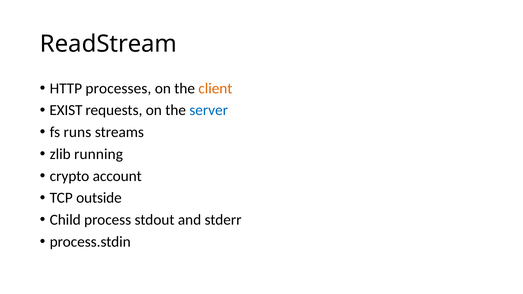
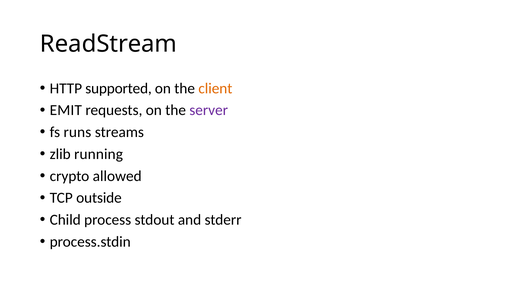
processes: processes -> supported (119, 88)
EXIST: EXIST -> EMIT (66, 110)
server colour: blue -> purple (209, 110)
account: account -> allowed (117, 176)
